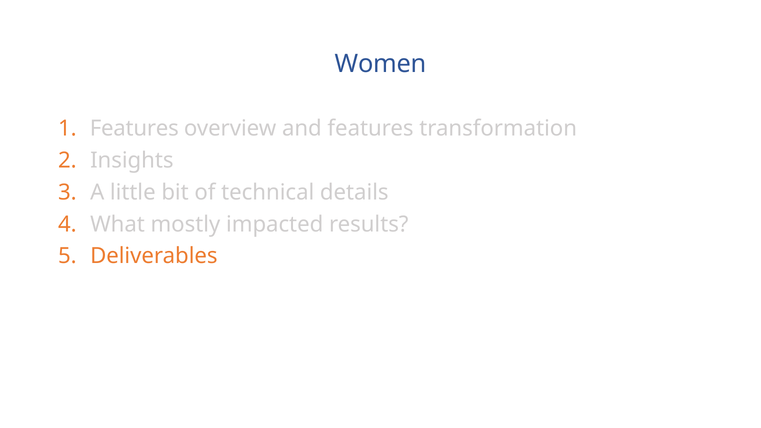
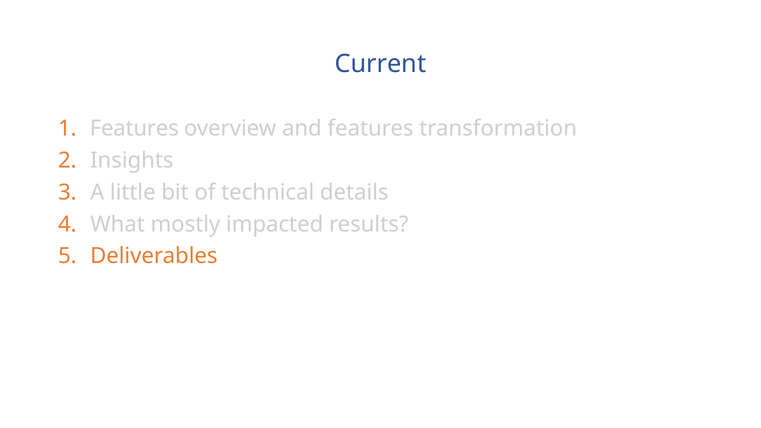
Women: Women -> Current (380, 64)
